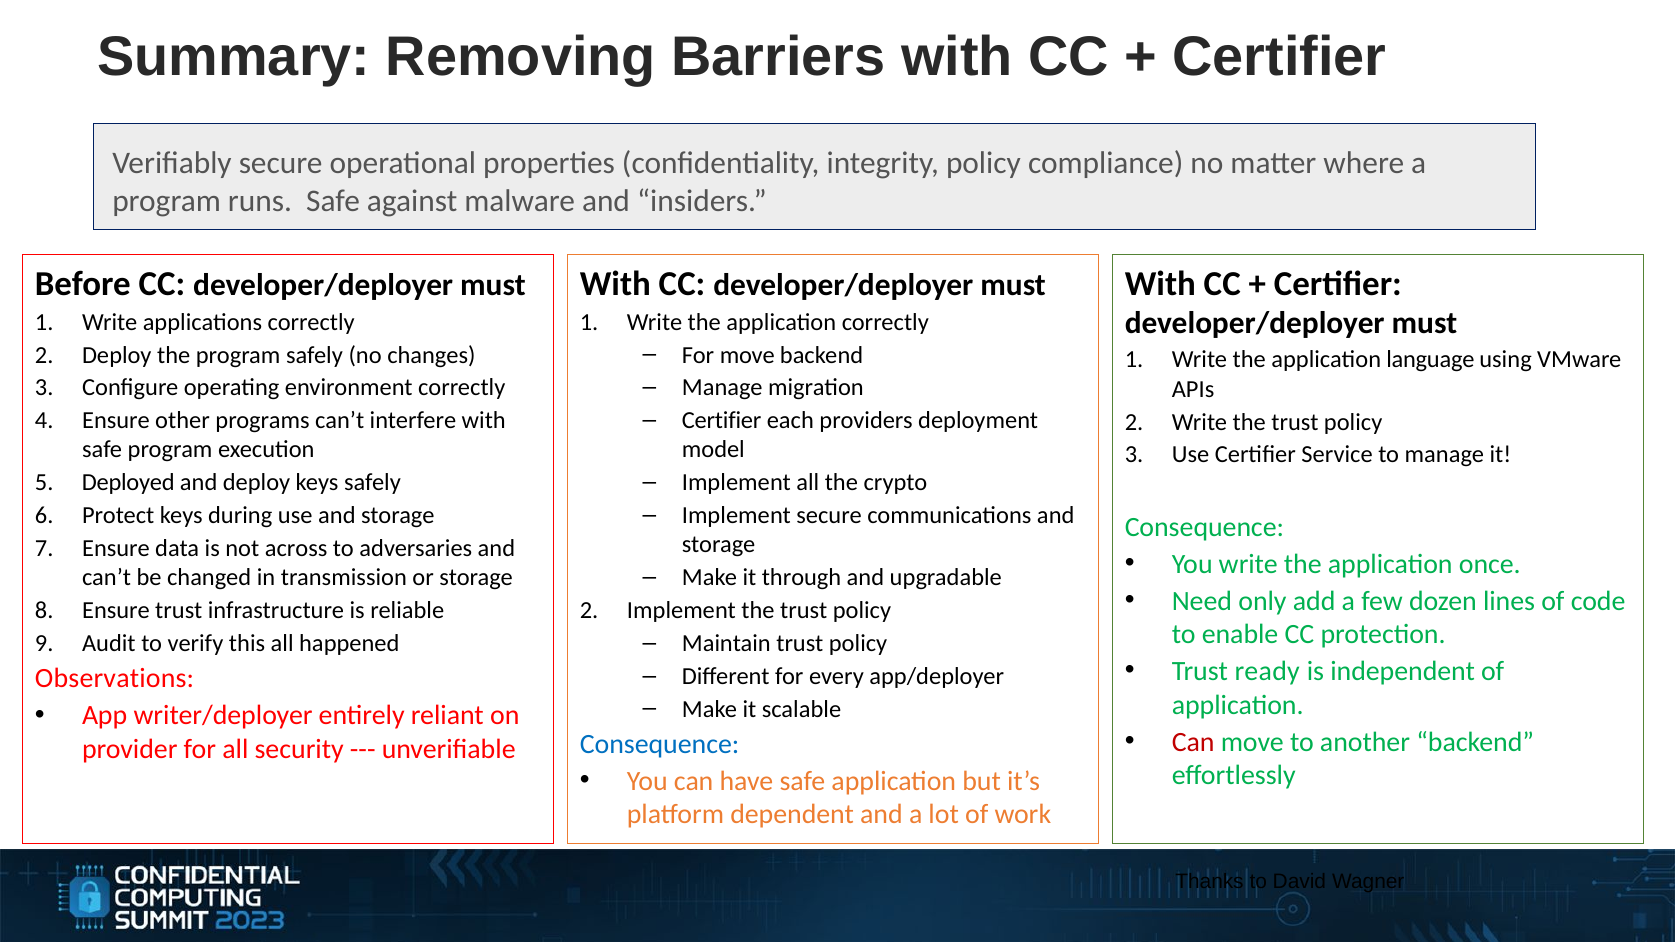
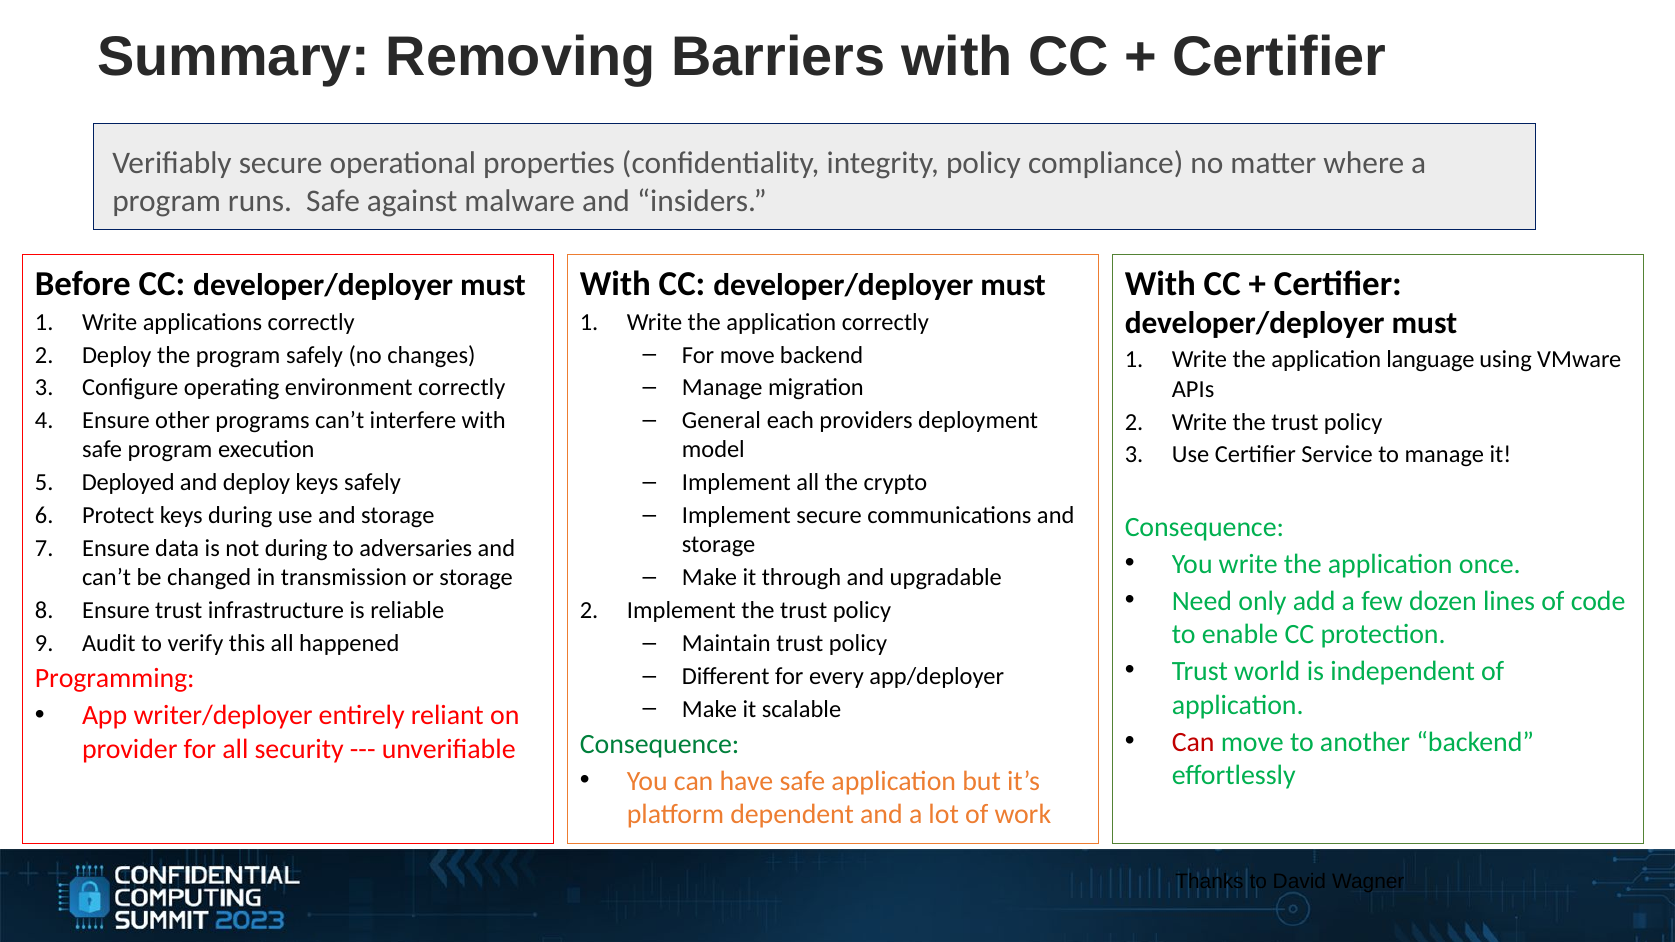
Certifier: Certifier -> General (722, 421)
not across: across -> during (296, 549)
ready: ready -> world (1267, 671)
Observations: Observations -> Programming (115, 679)
Consequence colour: blue -> green (660, 744)
